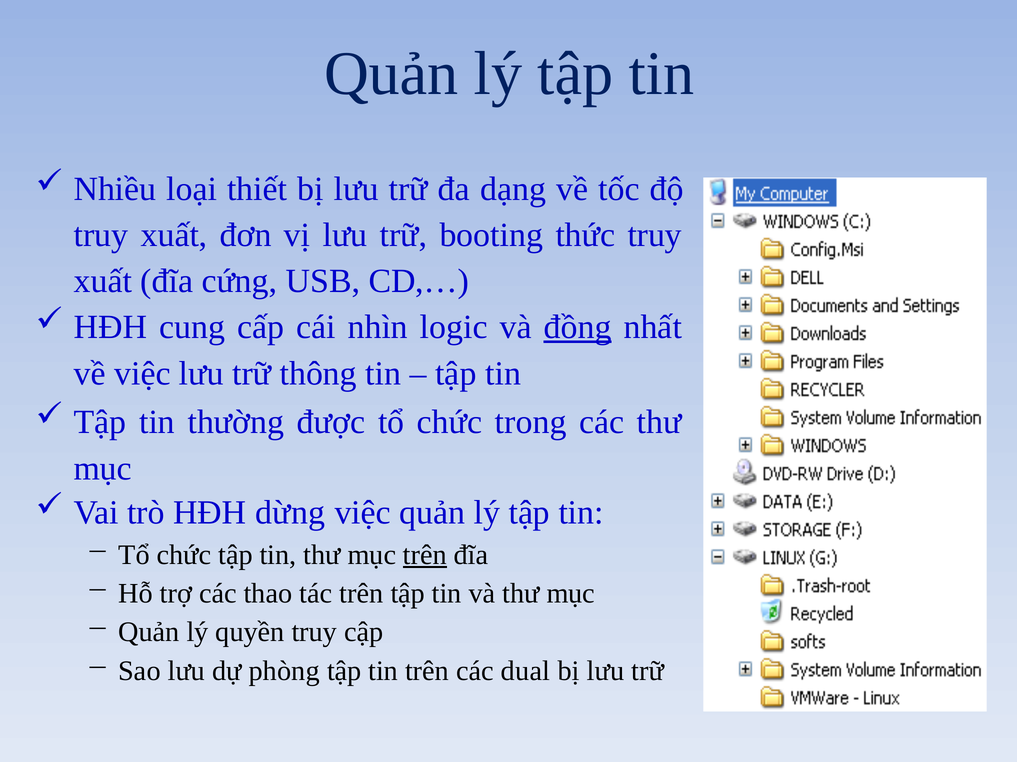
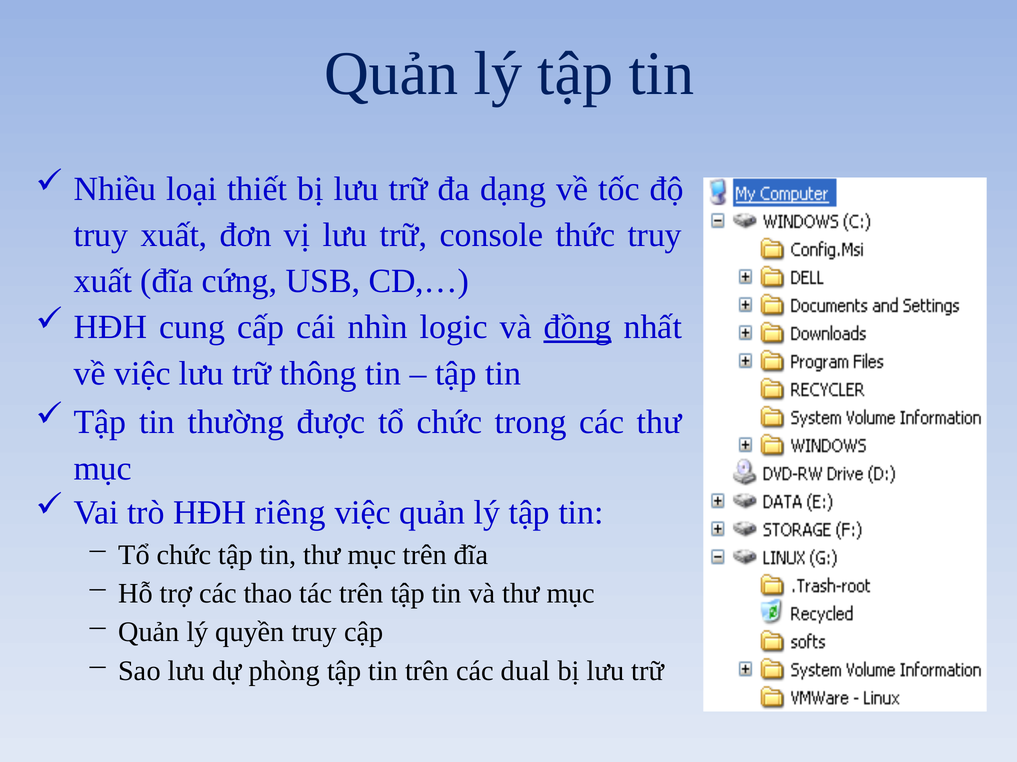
booting: booting -> console (491, 235)
dừng: dừng -> riêng (290, 513)
trên underline: present -> none (425, 555)
